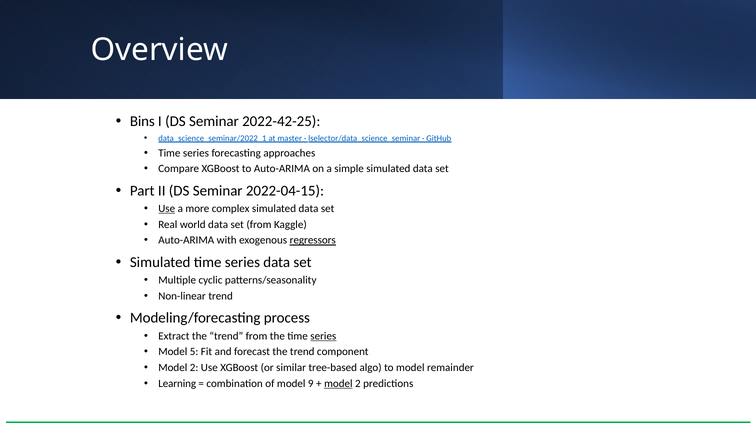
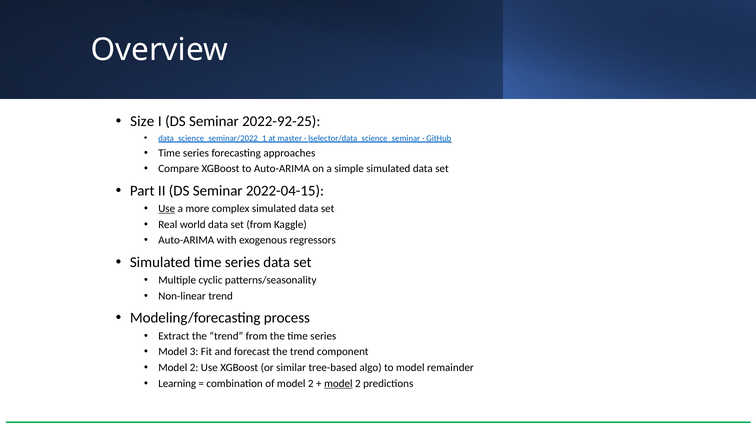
Bins: Bins -> Size (142, 121)
2022-42-25: 2022-42-25 -> 2022-92-25 (281, 121)
regressors underline: present -> none (313, 240)
series underline: present -> none (323, 336)
5: 5 -> 3 (194, 352)
of model 9: 9 -> 2 (311, 384)
